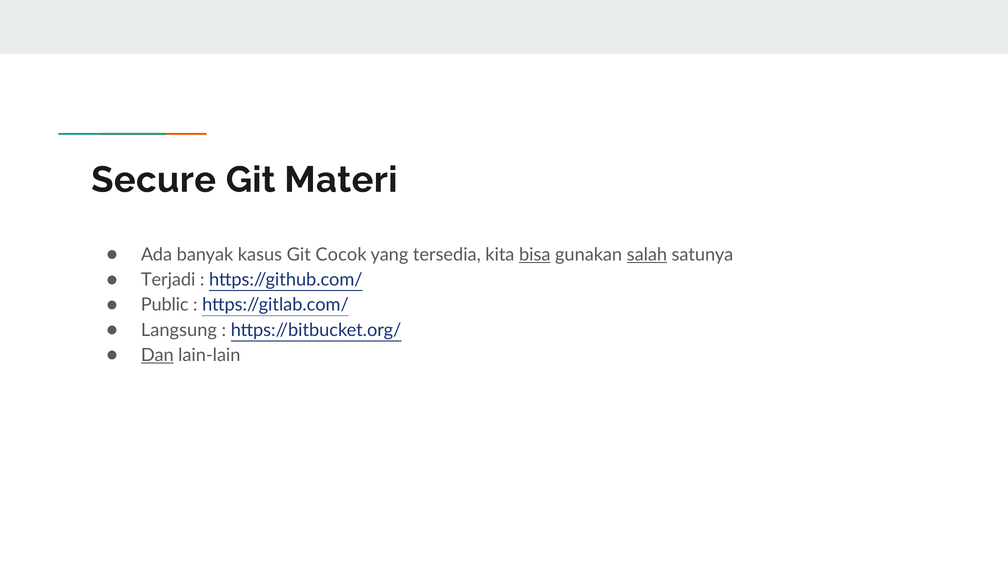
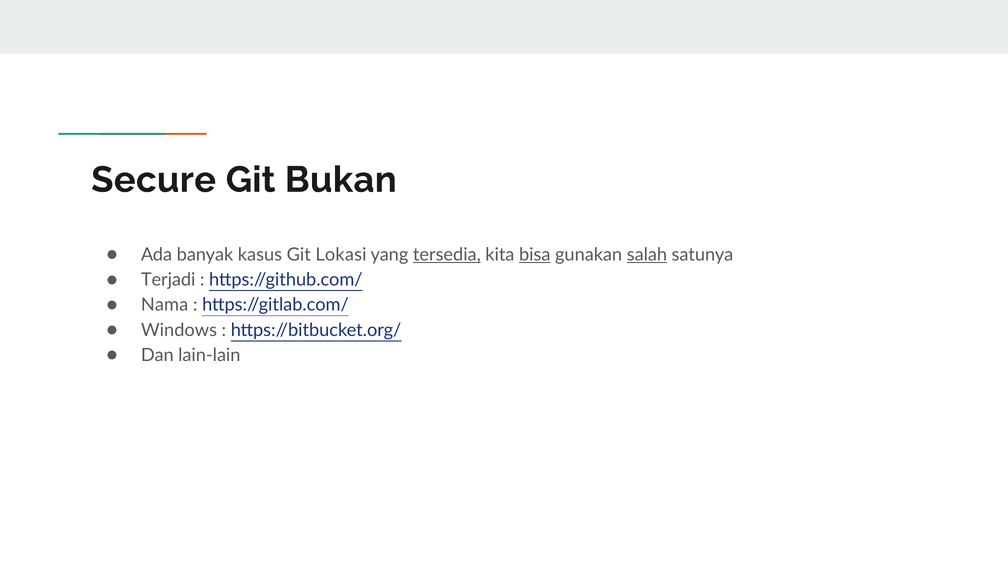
Materi: Materi -> Bukan (341, 180)
Cocok: Cocok -> Lokasi (341, 255)
tersedia underline: none -> present (447, 255)
Public: Public -> Nama (165, 305)
Langsung: Langsung -> Windows (179, 330)
Dan underline: present -> none (157, 355)
